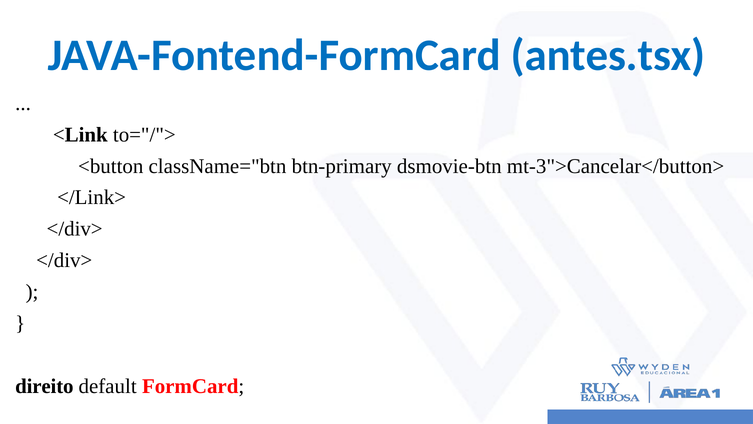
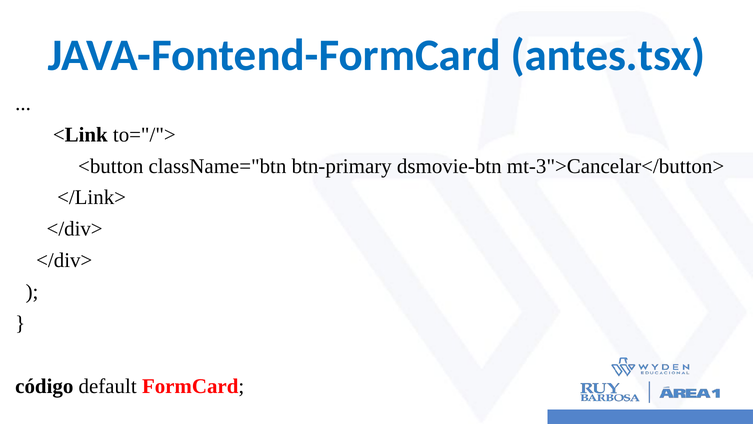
direito: direito -> código (44, 386)
